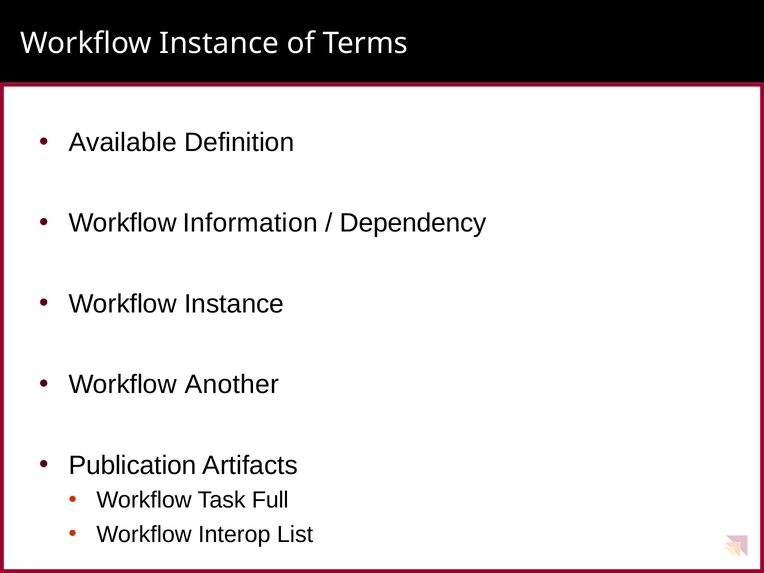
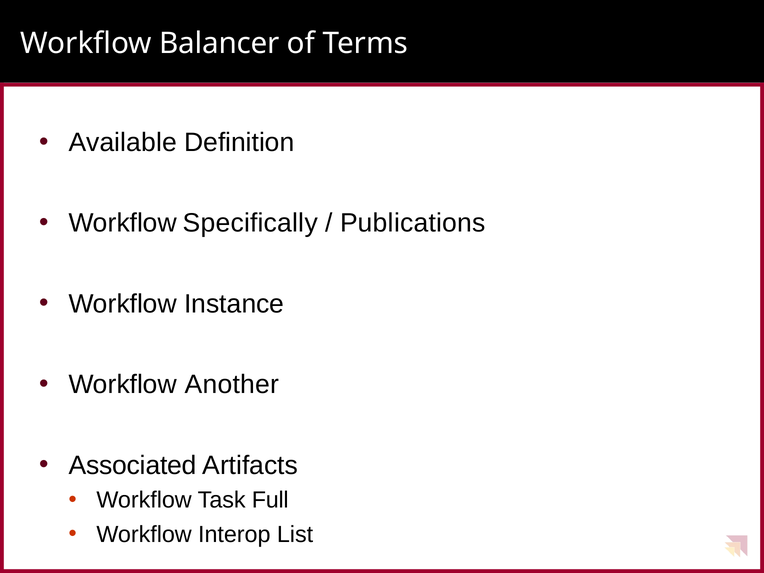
Instance: Instance -> Balancer (219, 43)
Information: Information -> Specifically (250, 223)
Dependency: Dependency -> Publications (413, 223)
Publication: Publication -> Associated (133, 465)
